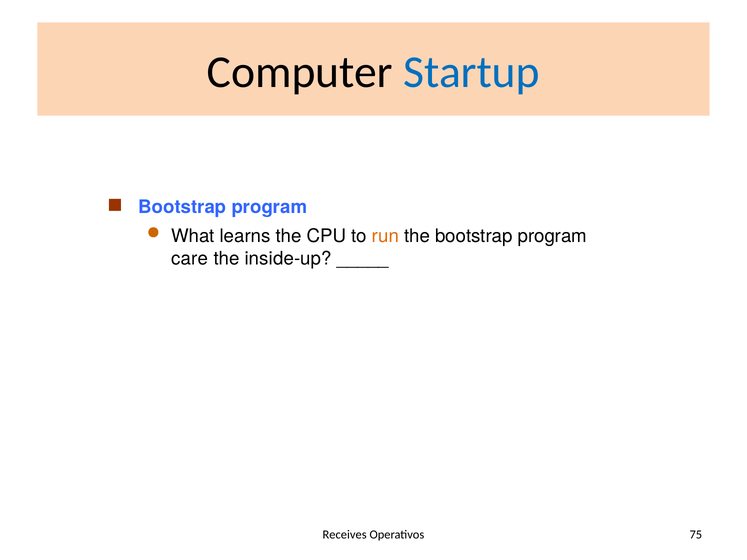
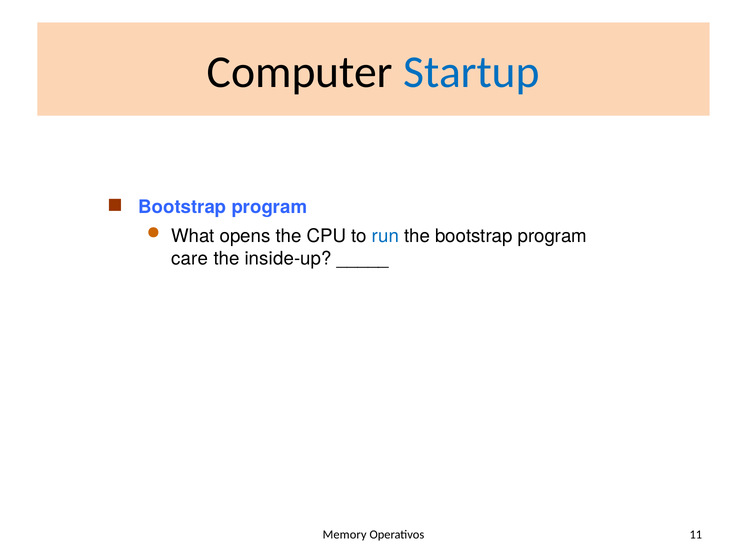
learns: learns -> opens (245, 236)
run colour: orange -> blue (385, 236)
Receives: Receives -> Memory (345, 535)
75: 75 -> 11 (696, 535)
